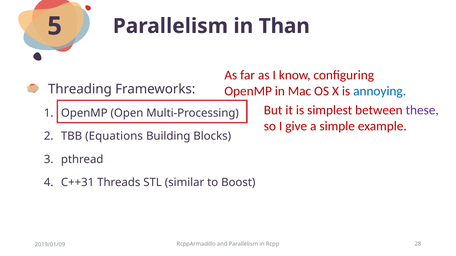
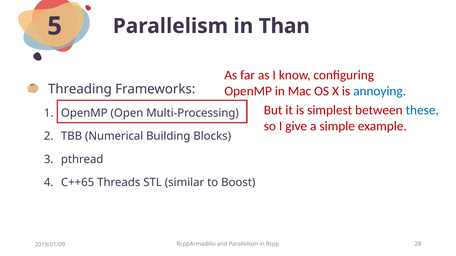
these colour: purple -> blue (422, 110)
Equations: Equations -> Numerical (114, 136)
C++31: C++31 -> C++65 (78, 183)
